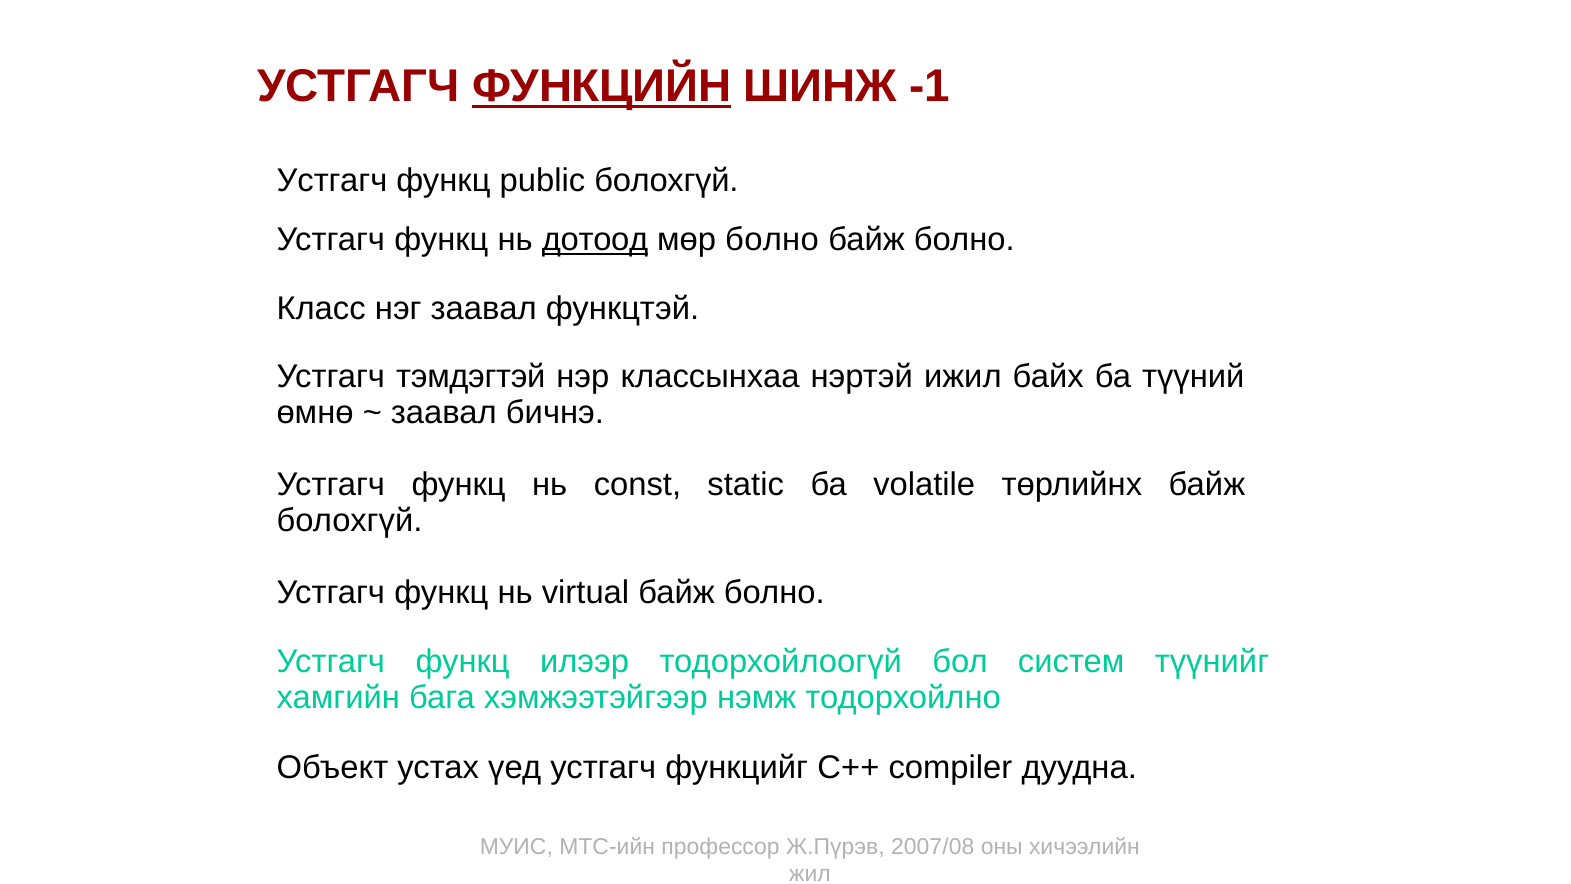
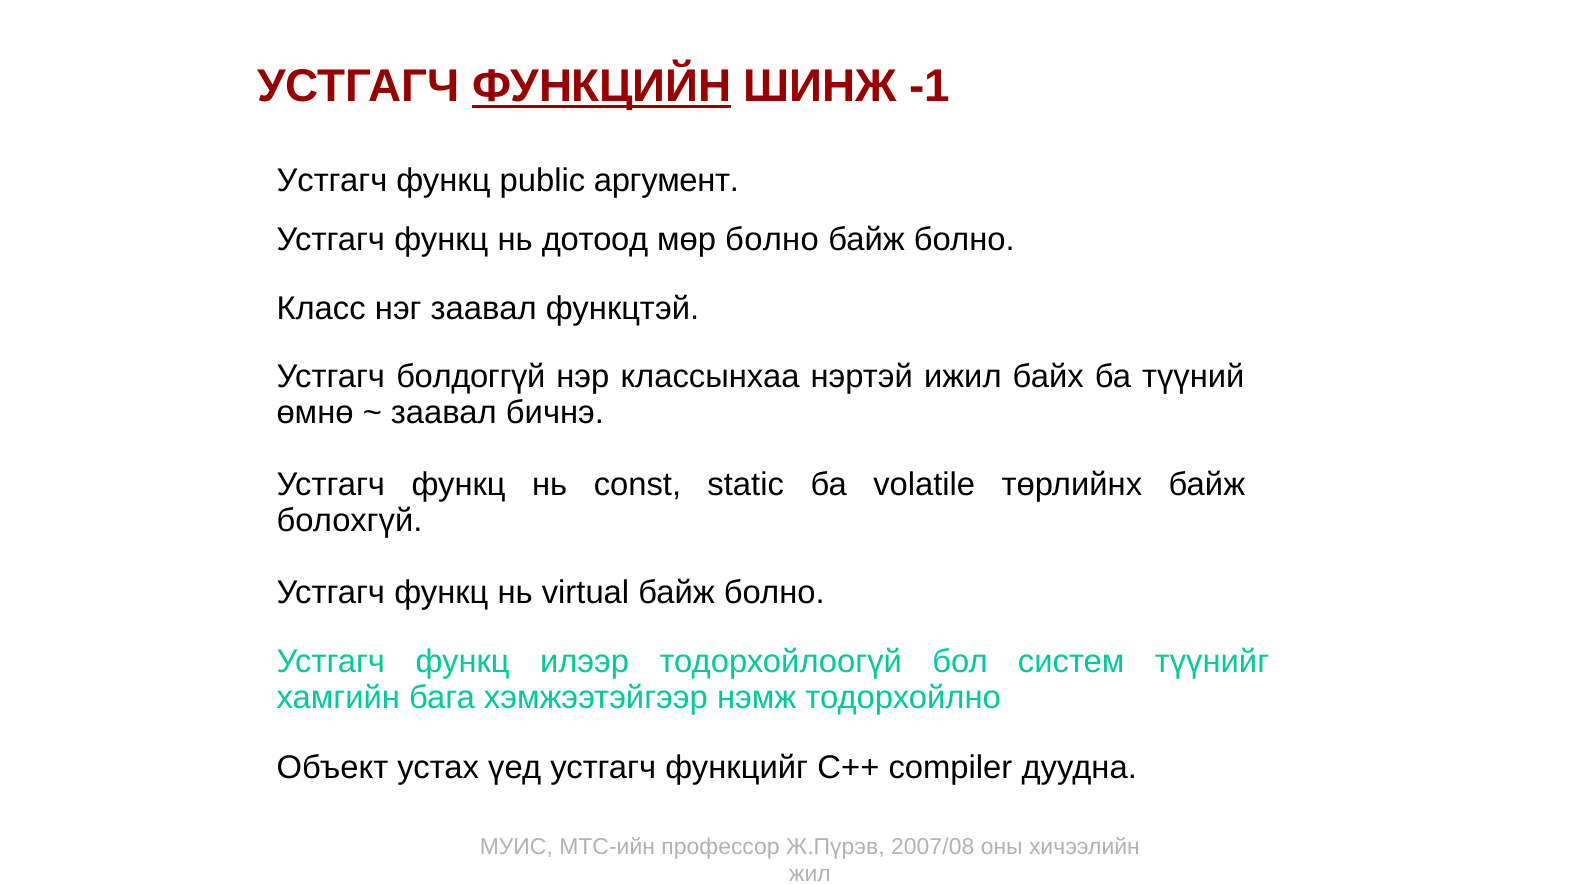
public болохгүй: болохгүй -> аргумент (666, 181)
дотоод underline: present -> none (595, 239)
тэмдэгтэй: тэмдэгтэй -> болдоггүй (471, 377)
